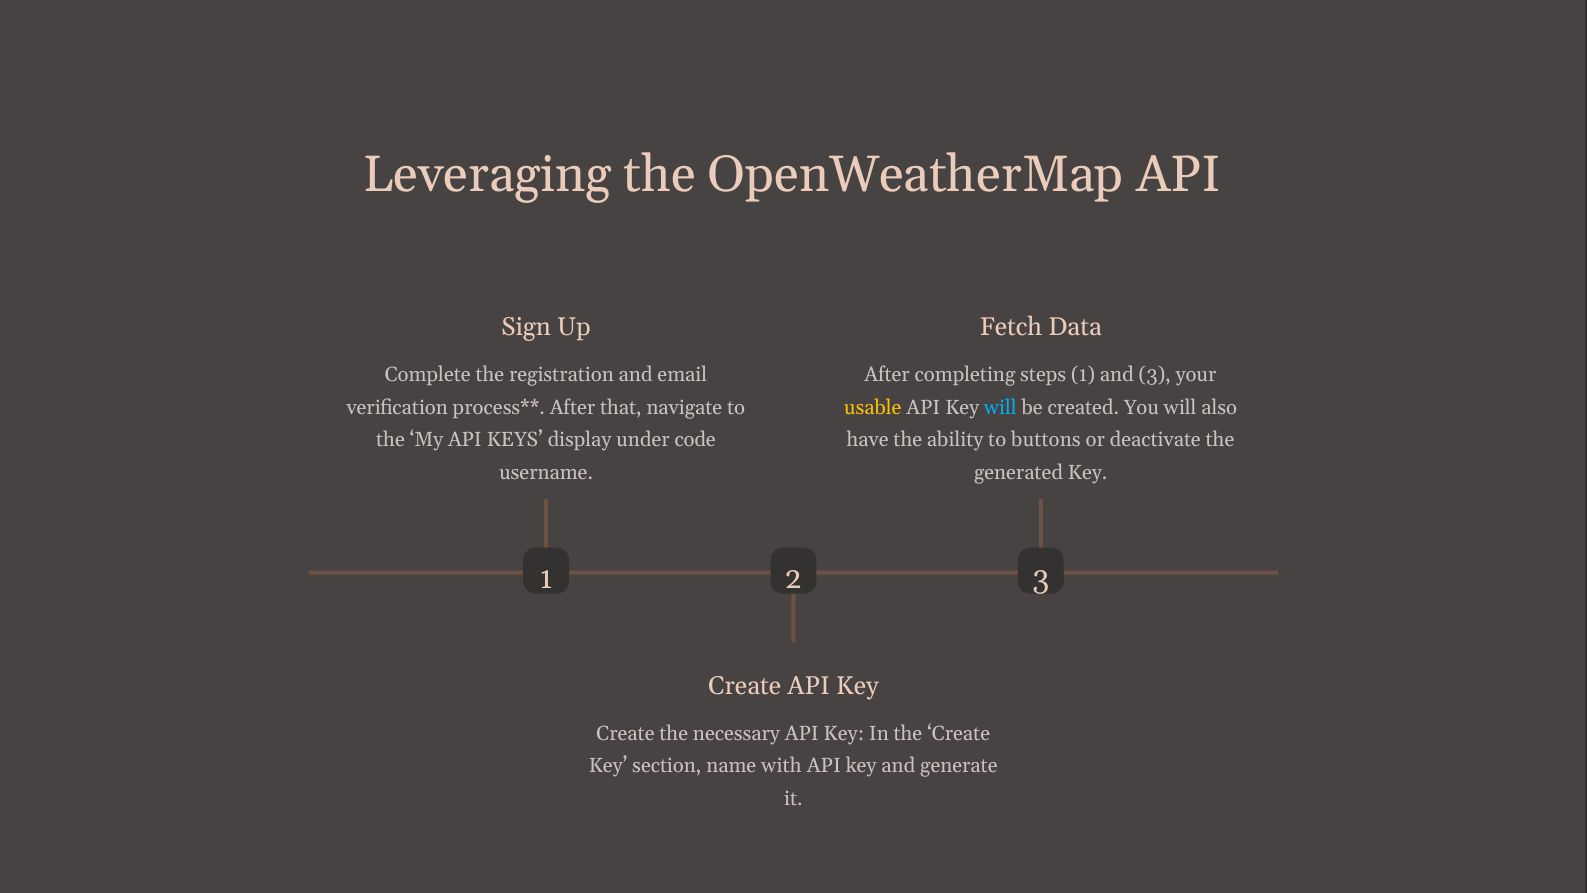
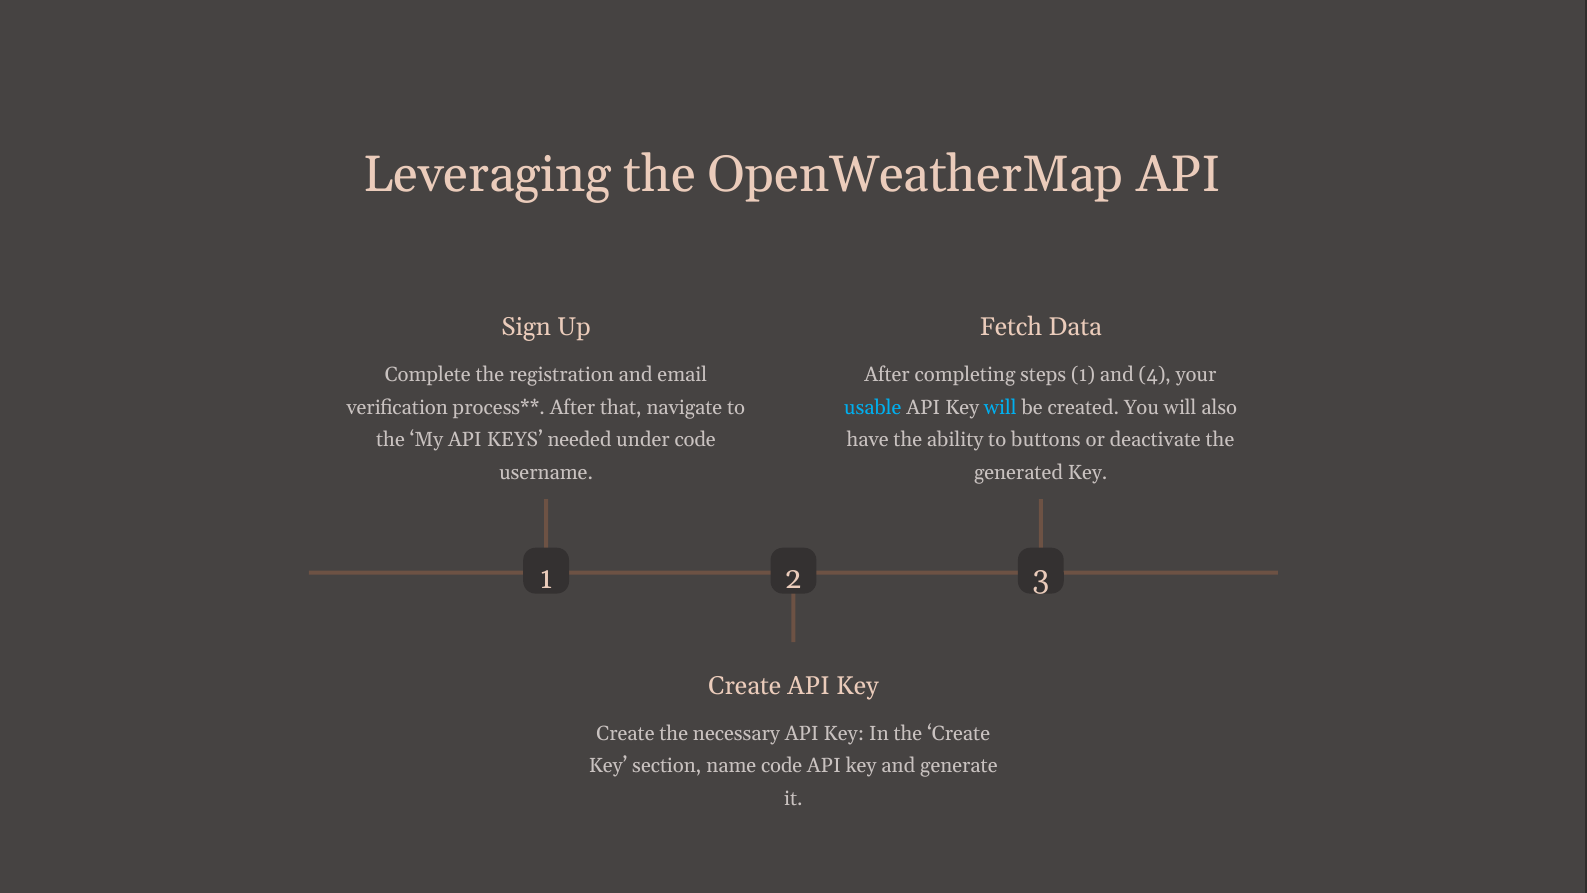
and 3: 3 -> 4 (1155, 375)
usable colour: yellow -> light blue (873, 407)
display: display -> needed (580, 440)
name with: with -> code (782, 766)
